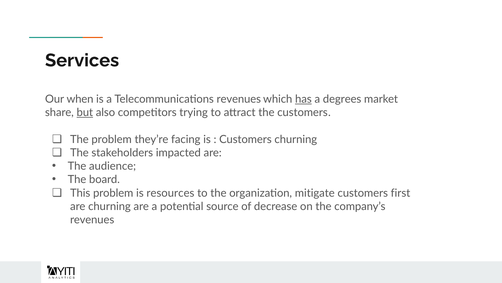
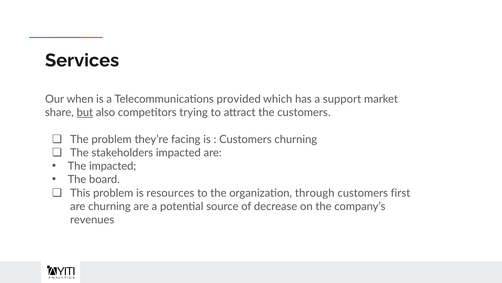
Telecommunications revenues: revenues -> provided (239, 99)
has underline: present -> none (303, 99)
degrees: degrees -> support (342, 99)
The audience: audience -> impacted (113, 166)
mitigate: mitigate -> through (315, 193)
